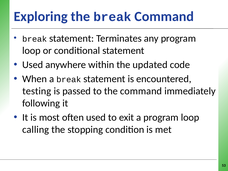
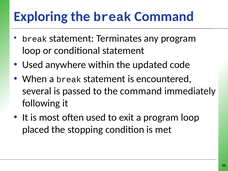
testing: testing -> several (37, 91)
calling: calling -> placed (36, 130)
